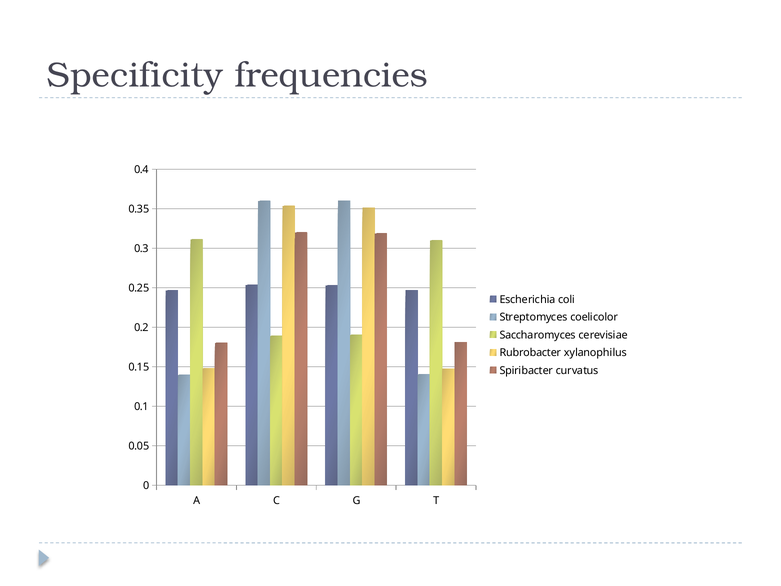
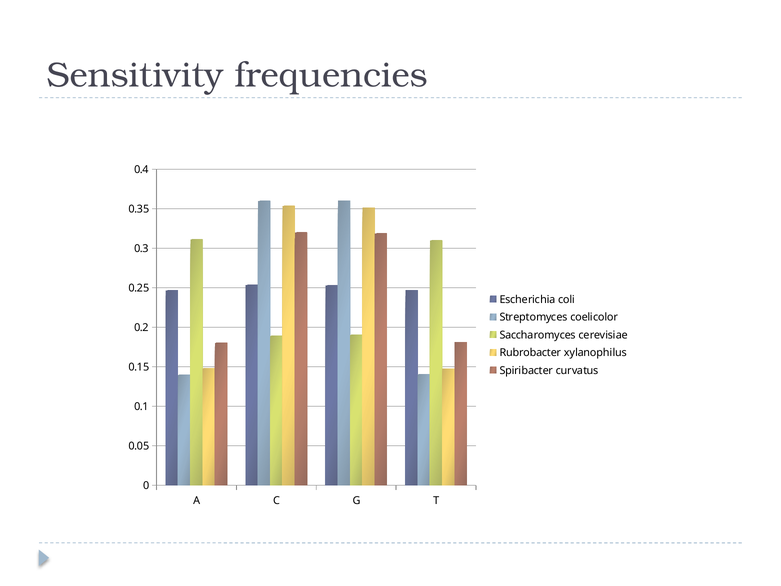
Specificity: Specificity -> Sensitivity (135, 75)
